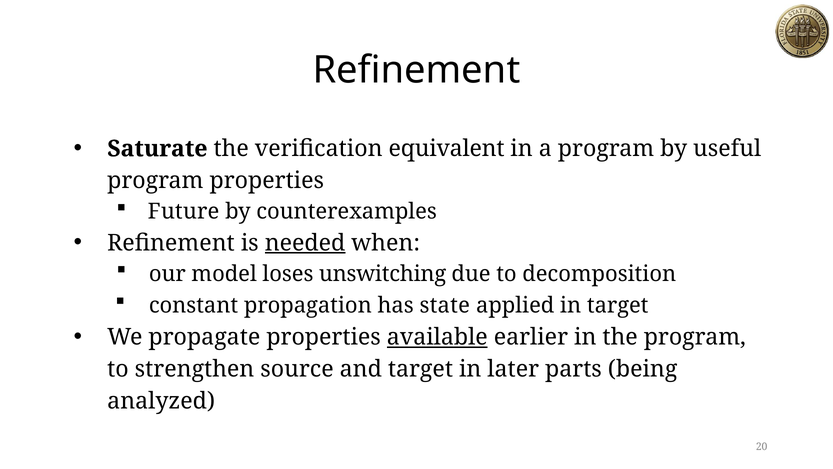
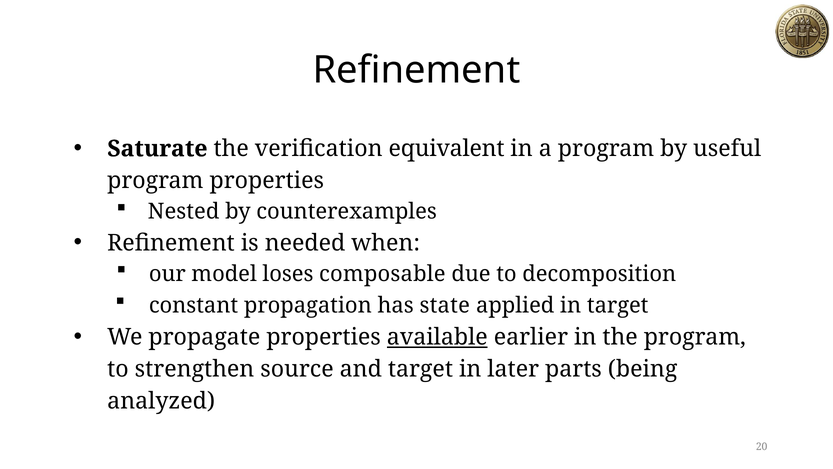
Future: Future -> Nested (184, 211)
needed underline: present -> none (305, 243)
unswitching: unswitching -> composable (382, 274)
